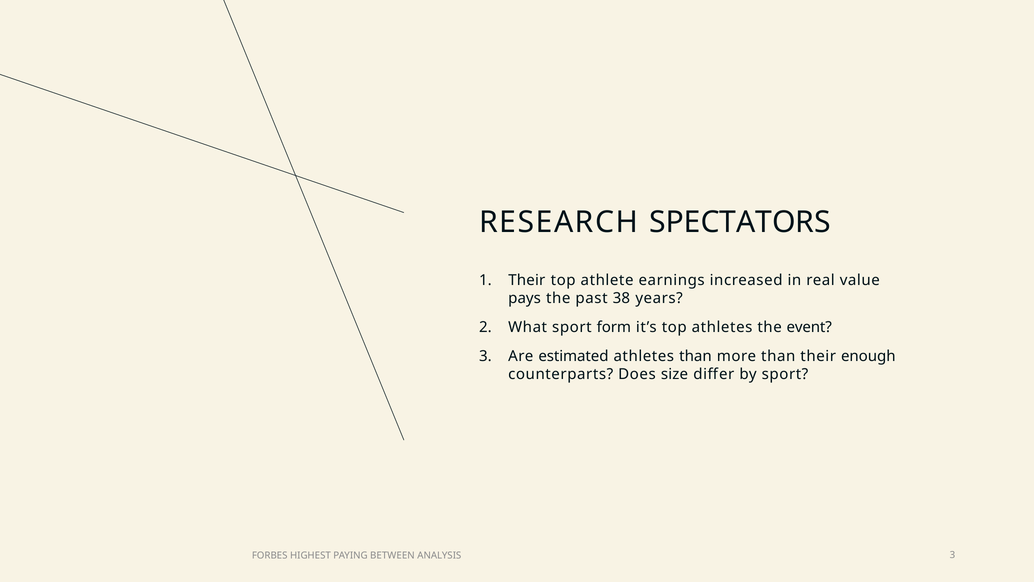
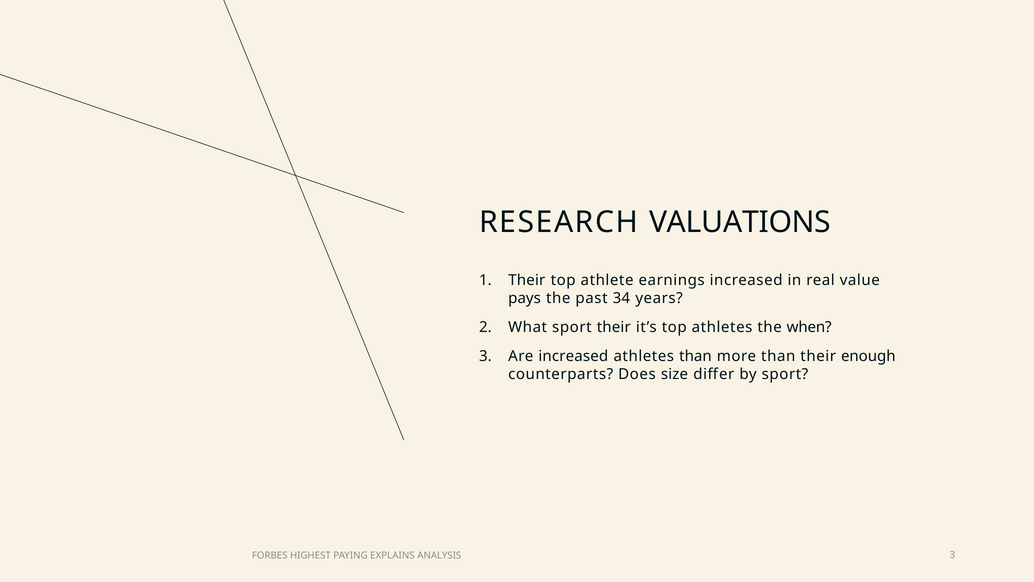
SPECTATORS: SPECTATORS -> VALUATIONS (740, 222)
38: 38 -> 34 (621, 298)
sport form: form -> their (614, 327)
event: event -> when (809, 327)
Are estimated: estimated -> increased (573, 356)
BETWEEN: BETWEEN -> EXPLAINS (392, 555)
